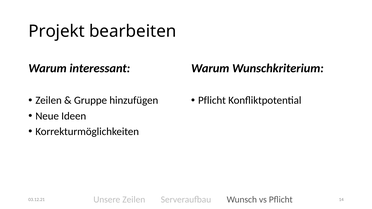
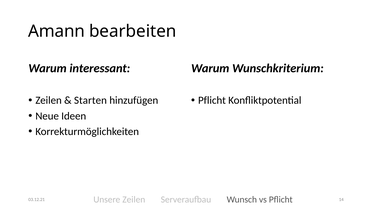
Projekt: Projekt -> Amann (57, 31)
Gruppe: Gruppe -> Starten (90, 101)
